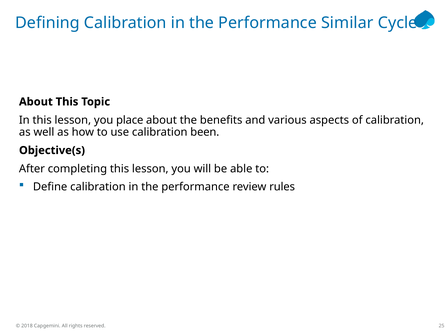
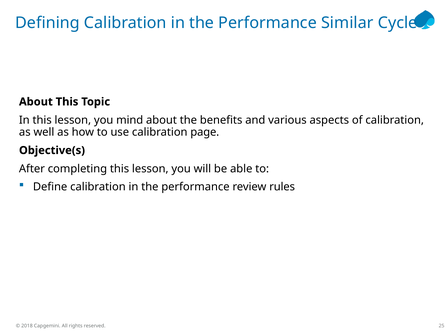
place: place -> mind (130, 120)
been: been -> page (205, 132)
